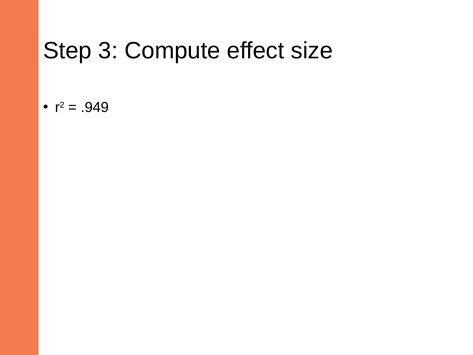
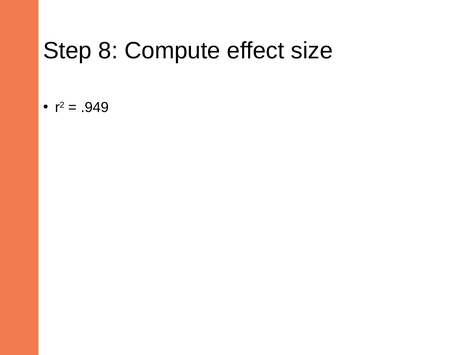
3: 3 -> 8 (108, 51)
